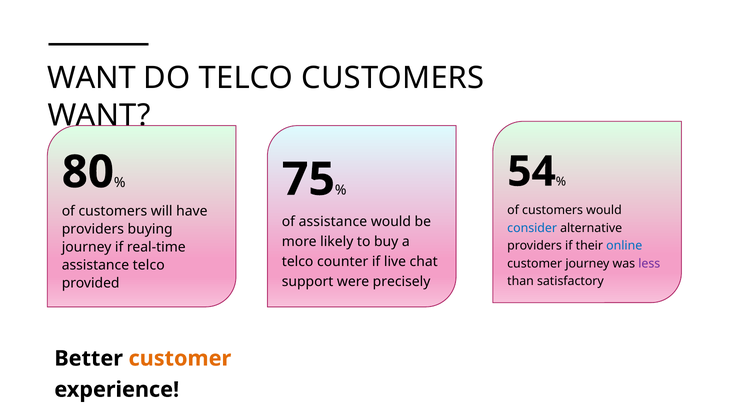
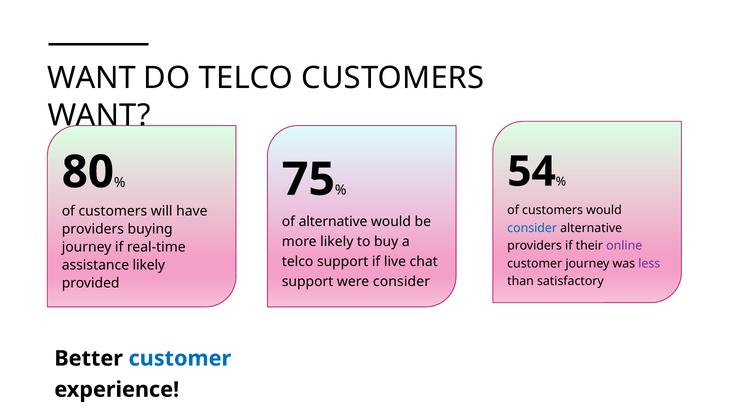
of assistance: assistance -> alternative (333, 221)
online colour: blue -> purple (624, 246)
telco counter: counter -> support (343, 261)
assistance telco: telco -> likely (149, 265)
were precisely: precisely -> consider (402, 282)
customer colour: orange -> blue (180, 358)
